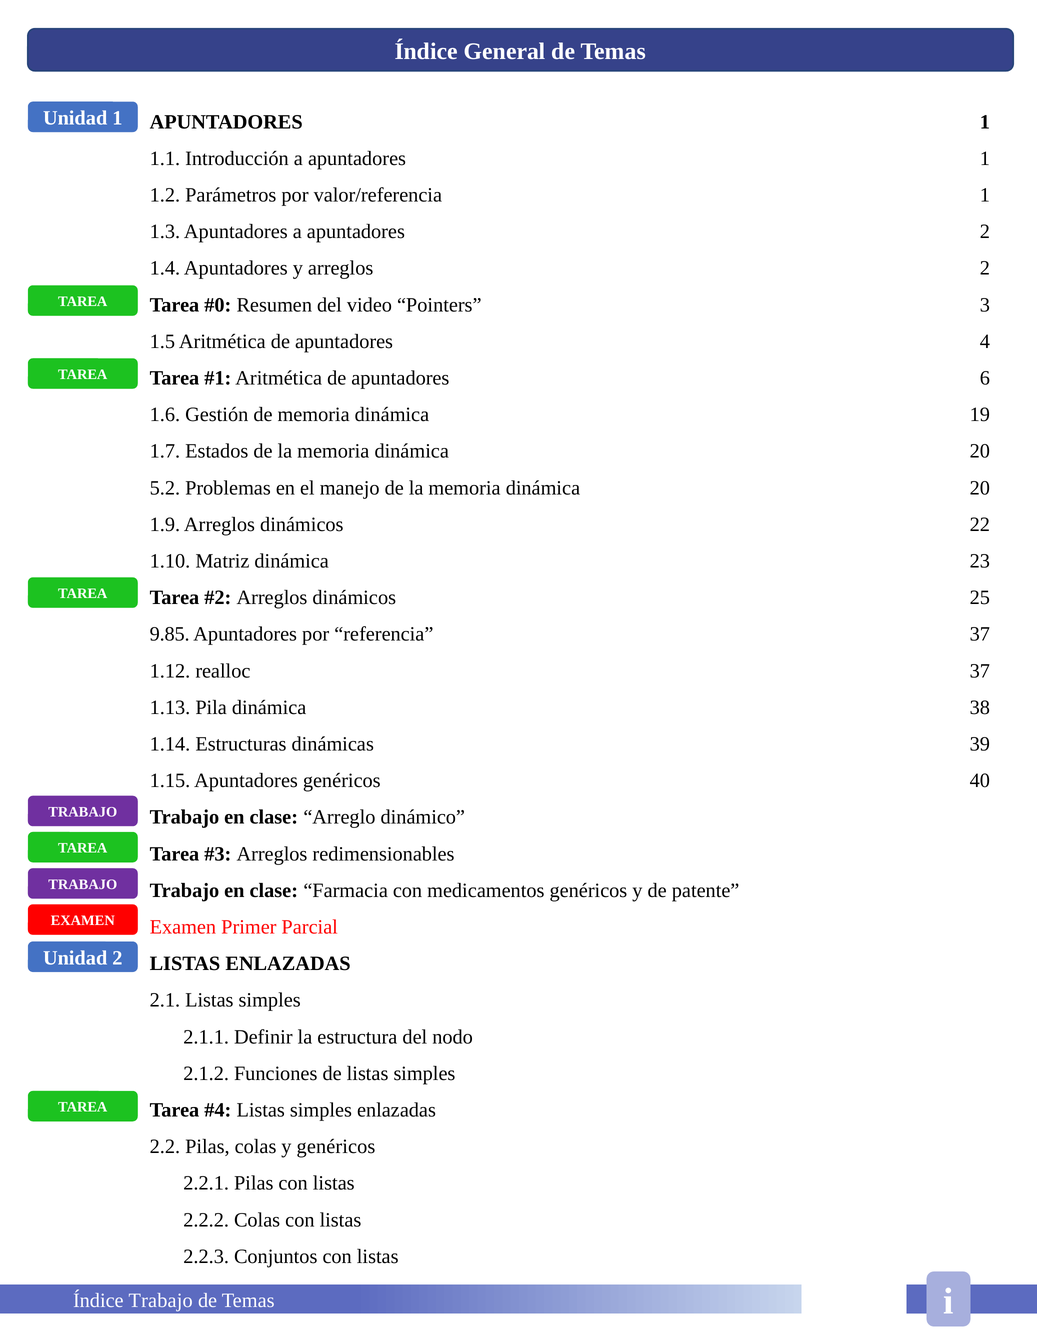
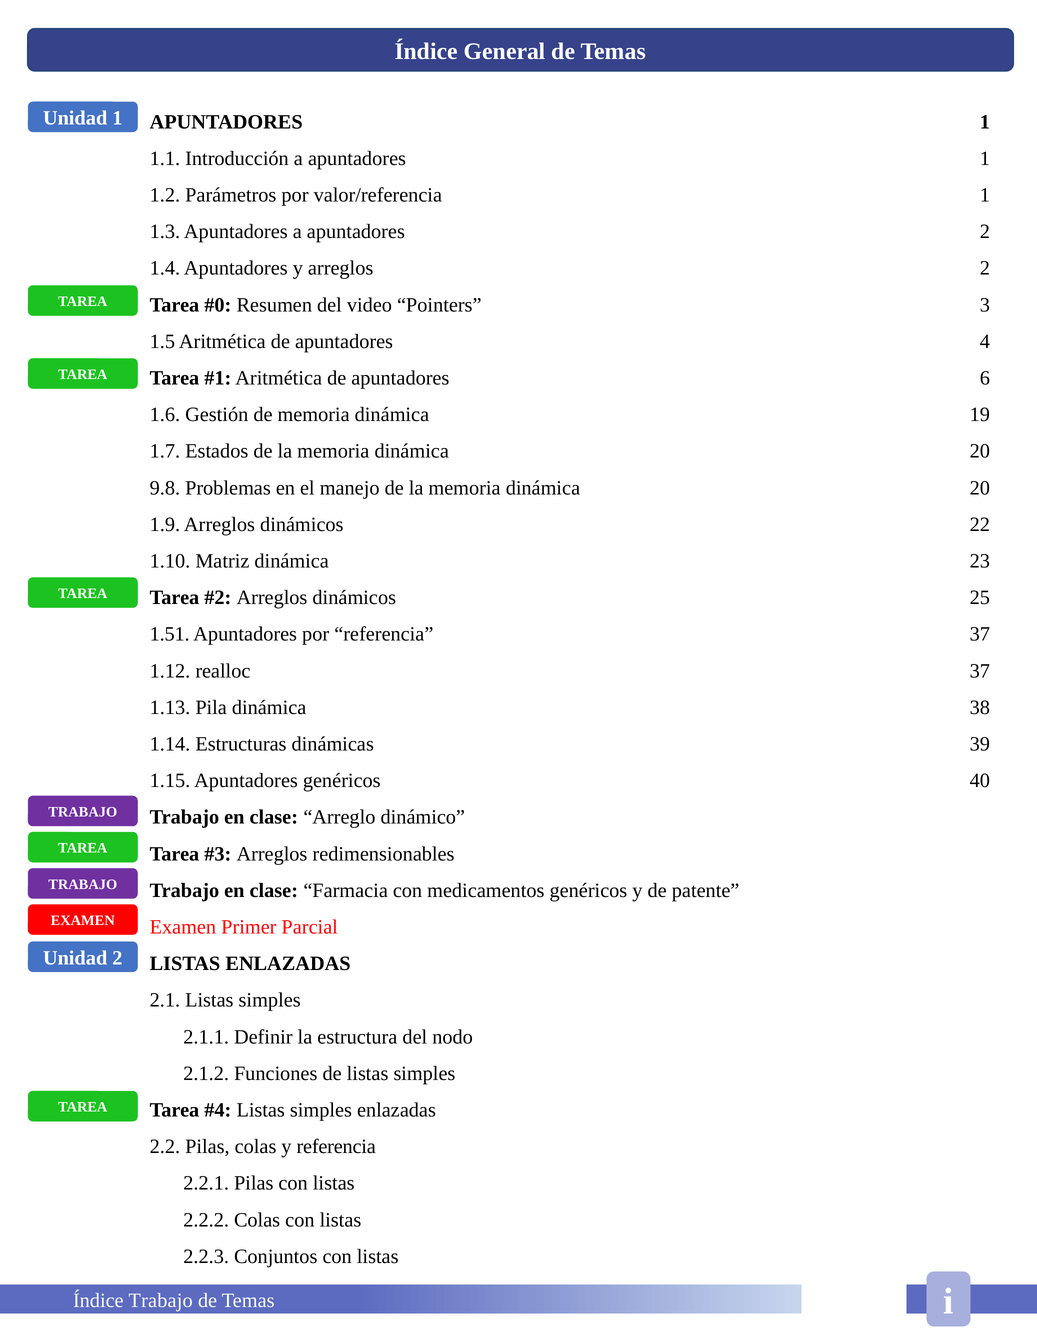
5.2: 5.2 -> 9.8 (165, 488)
9.85: 9.85 -> 1.51 (170, 634)
y genéricos: genéricos -> referencia (336, 1147)
